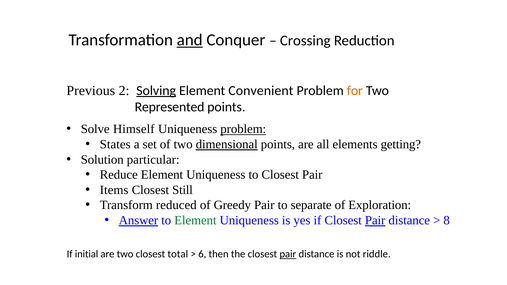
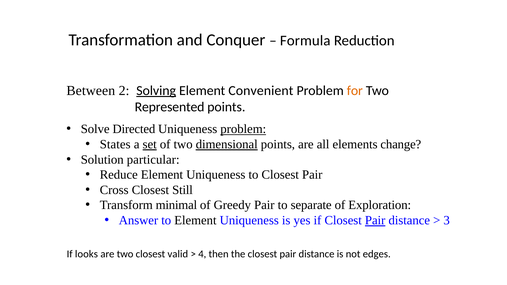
and underline: present -> none (190, 40)
Crossing: Crossing -> Formula (305, 41)
Previous: Previous -> Between (91, 91)
Himself: Himself -> Directed (134, 129)
set underline: none -> present (150, 144)
getting: getting -> change (401, 144)
Items: Items -> Cross (114, 190)
reduced: reduced -> minimal (176, 205)
Answer underline: present -> none (138, 220)
Element colour: green -> black (195, 220)
8: 8 -> 3 (447, 220)
initial: initial -> looks (86, 254)
total: total -> valid (178, 254)
6: 6 -> 4 (202, 254)
pair underline: present -> none (288, 254)
riddle: riddle -> edges (377, 254)
